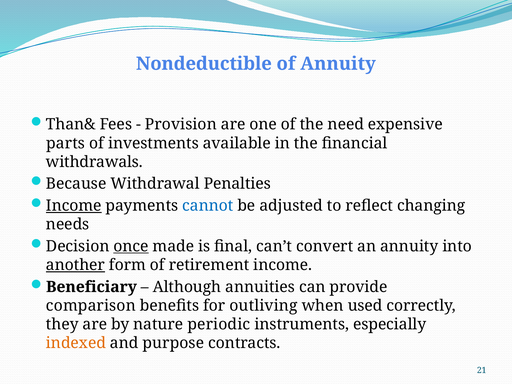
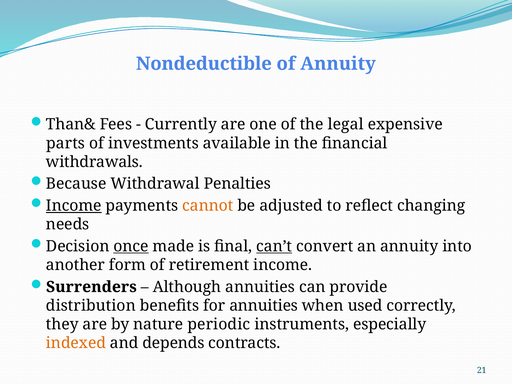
Provision: Provision -> Currently (181, 124)
need: need -> legal (346, 124)
cannot colour: blue -> orange (208, 206)
can’t underline: none -> present (274, 246)
another underline: present -> none (75, 265)
Beneficiary: Beneficiary -> Surrenders (91, 287)
comparison: comparison -> distribution (91, 306)
for outliving: outliving -> annuities (264, 306)
purpose: purpose -> depends (173, 343)
